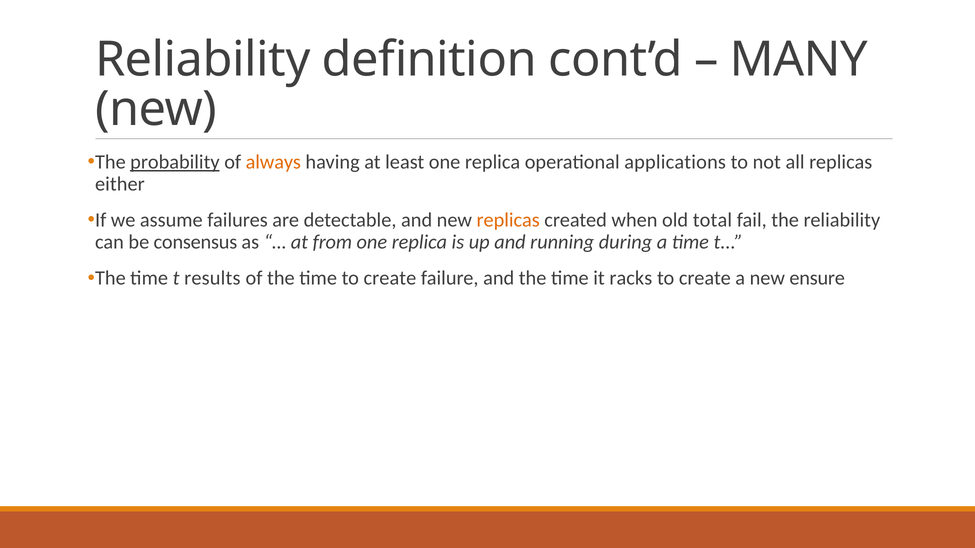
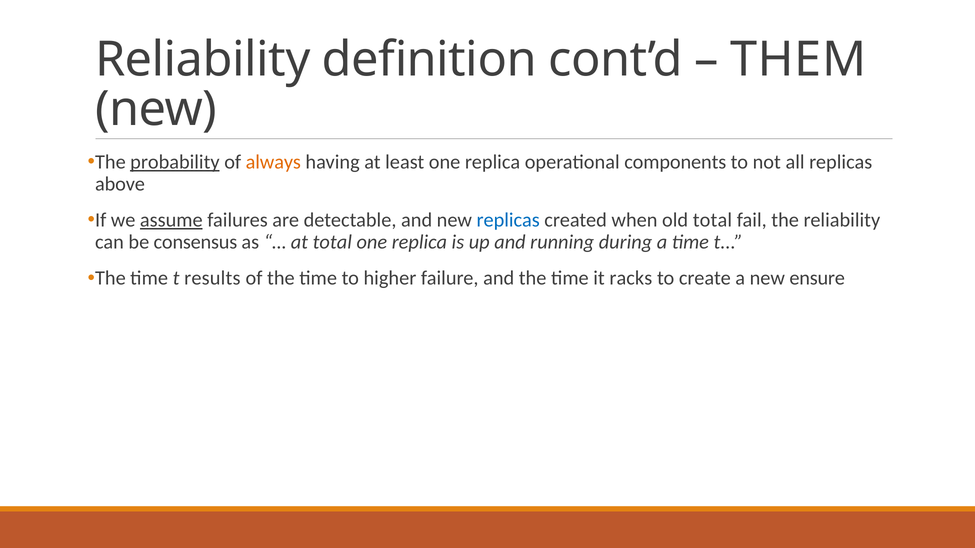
MANY: MANY -> THEM (798, 60)
applications: applications -> components (675, 162)
either: either -> above (120, 184)
assume underline: none -> present (171, 220)
replicas colour: orange -> blue (508, 220)
at from: from -> total (332, 242)
time to create: create -> higher (390, 278)
